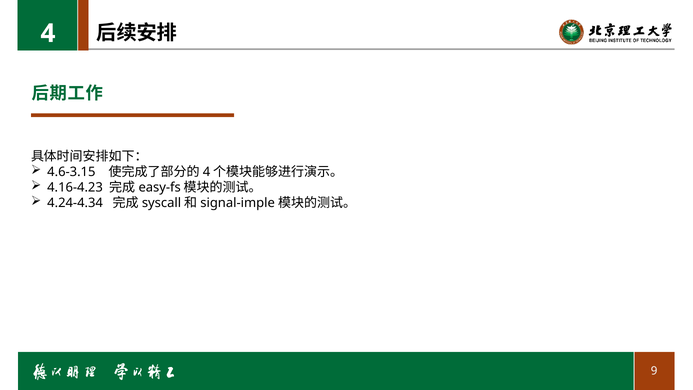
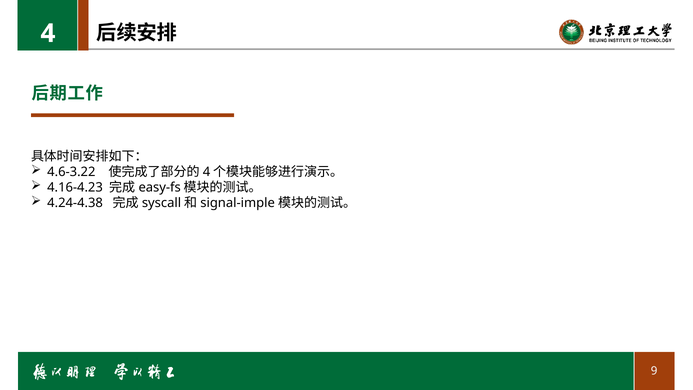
4.6-3.15: 4.6-3.15 -> 4.6-3.22 (71, 172)
4.24-4.34: 4.24-4.34 -> 4.24-4.38 (75, 203)
